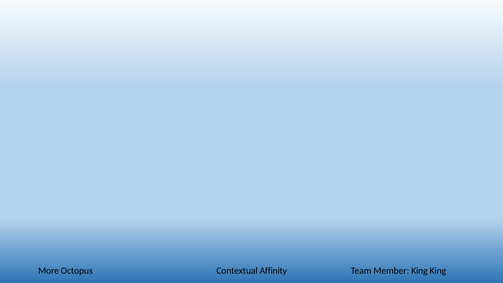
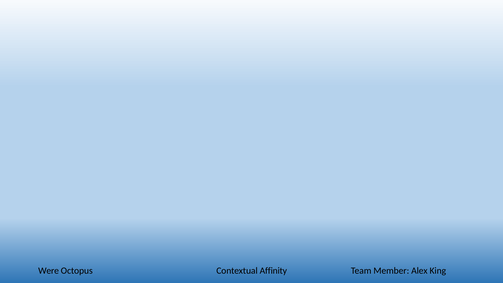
More: More -> Were (49, 271)
Member King: King -> Alex (419, 271)
